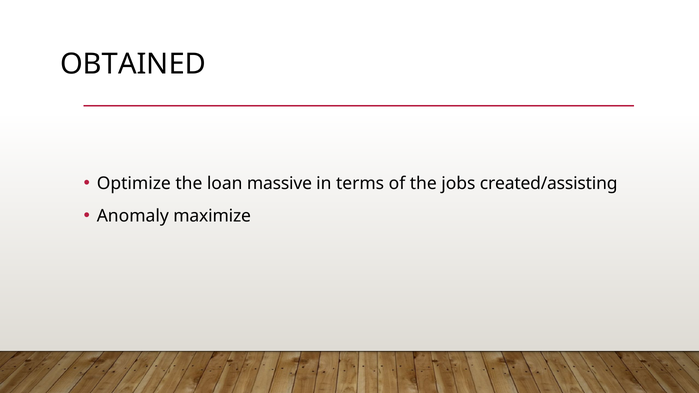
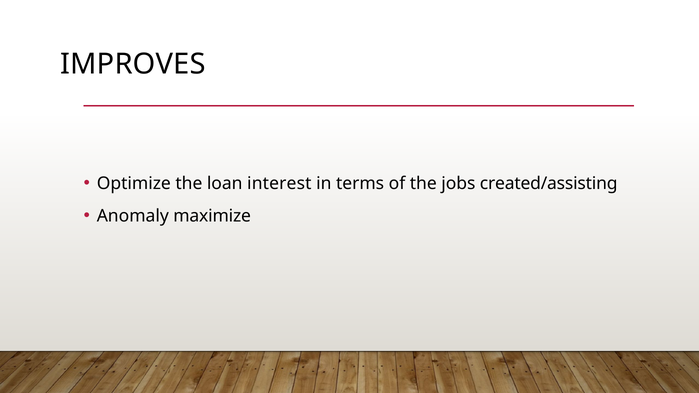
OBTAINED: OBTAINED -> IMPROVES (133, 64)
massive: massive -> interest (279, 183)
